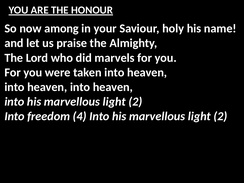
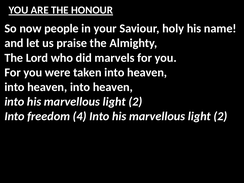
among: among -> people (62, 29)
